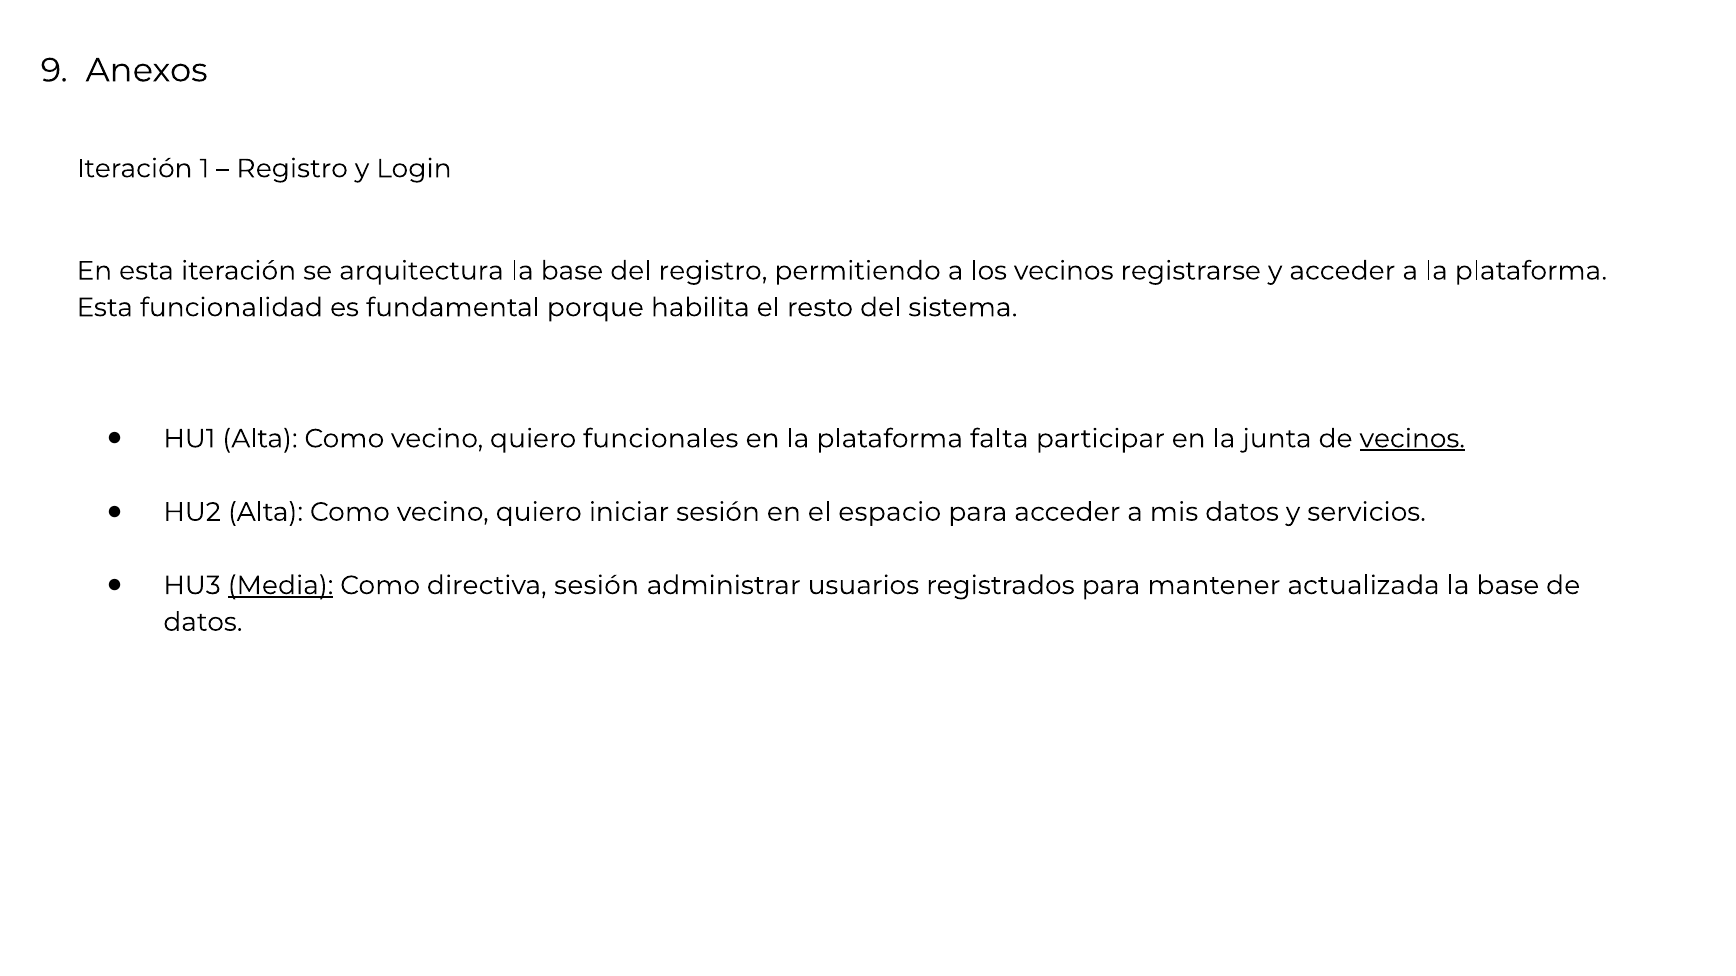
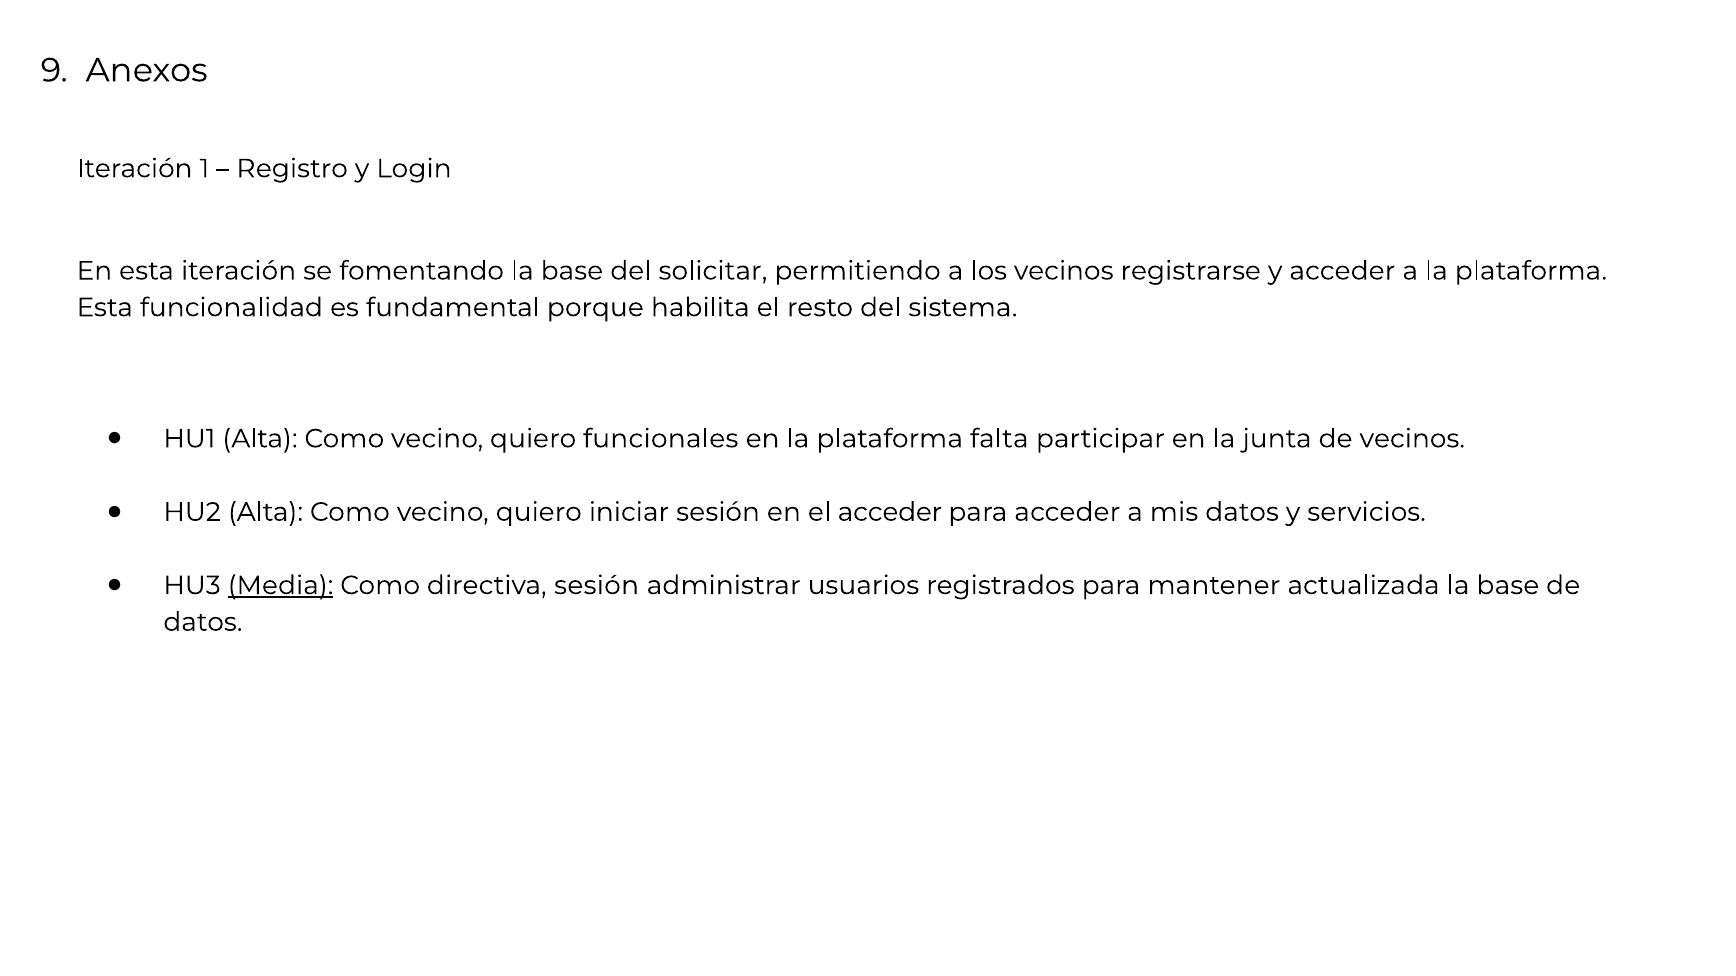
arquitectura: arquitectura -> fomentando (422, 271)
del registro: registro -> solicitar (713, 271)
vecinos underline: present -> none (1412, 439)
el espacio: espacio -> acceder (890, 512)
